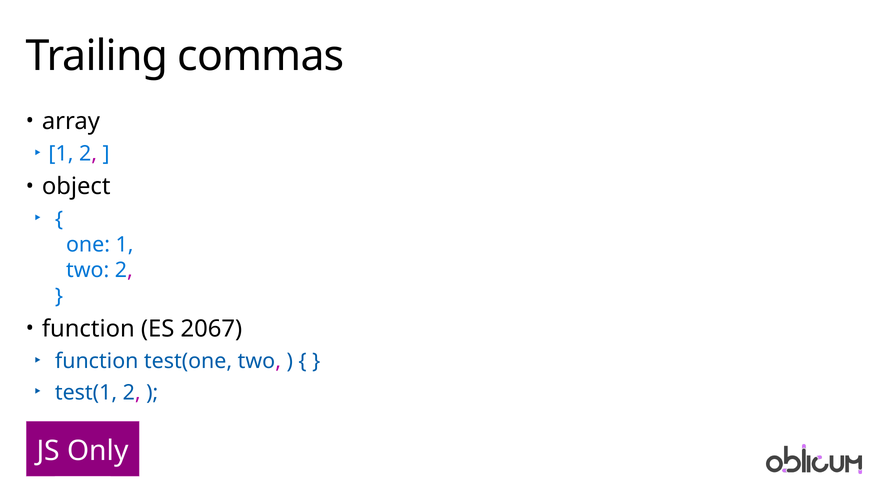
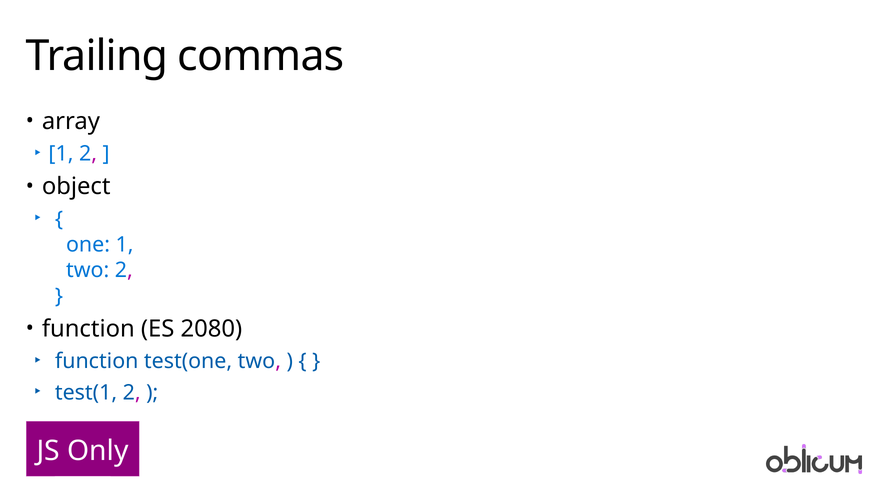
2067: 2067 -> 2080 (211, 329)
